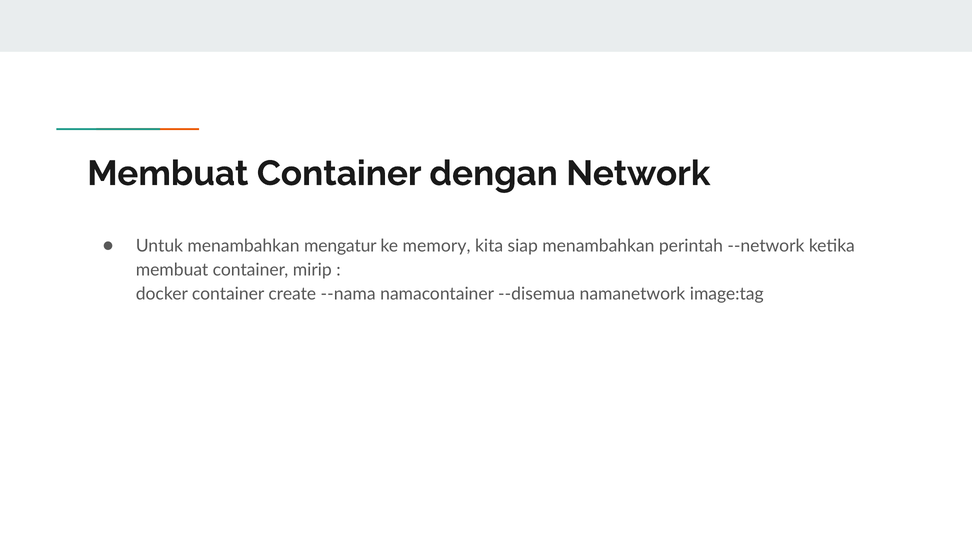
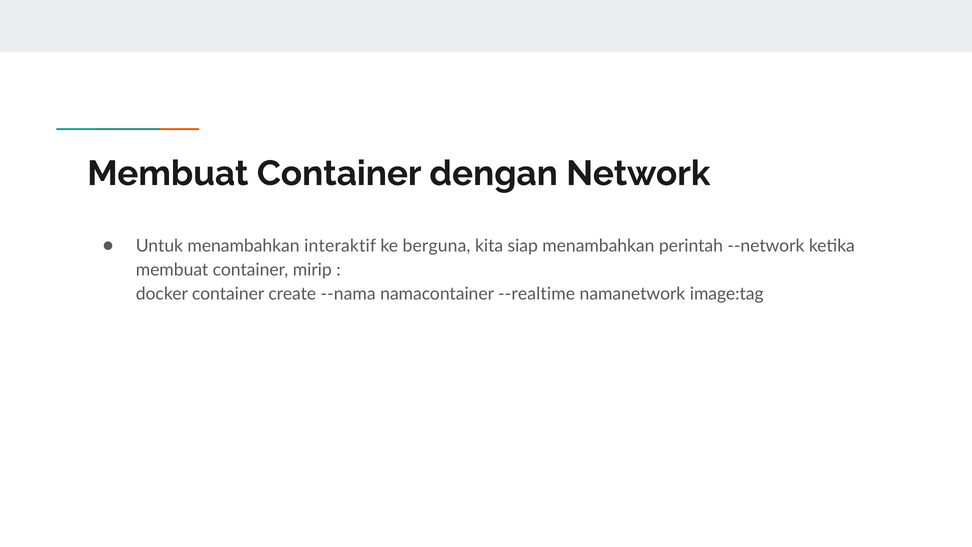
mengatur: mengatur -> interaktif (340, 246)
memory: memory -> berguna (437, 246)
--disemua: --disemua -> --realtime (537, 294)
